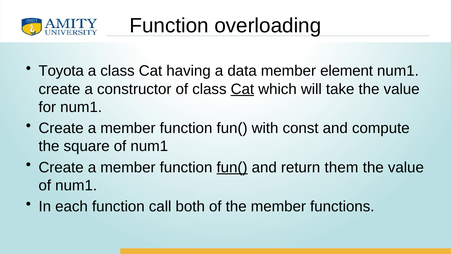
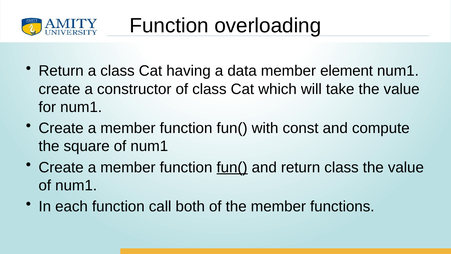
Toyota: Toyota -> Return (61, 71)
Cat underline: present -> none (242, 89)
return them: them -> class (342, 167)
